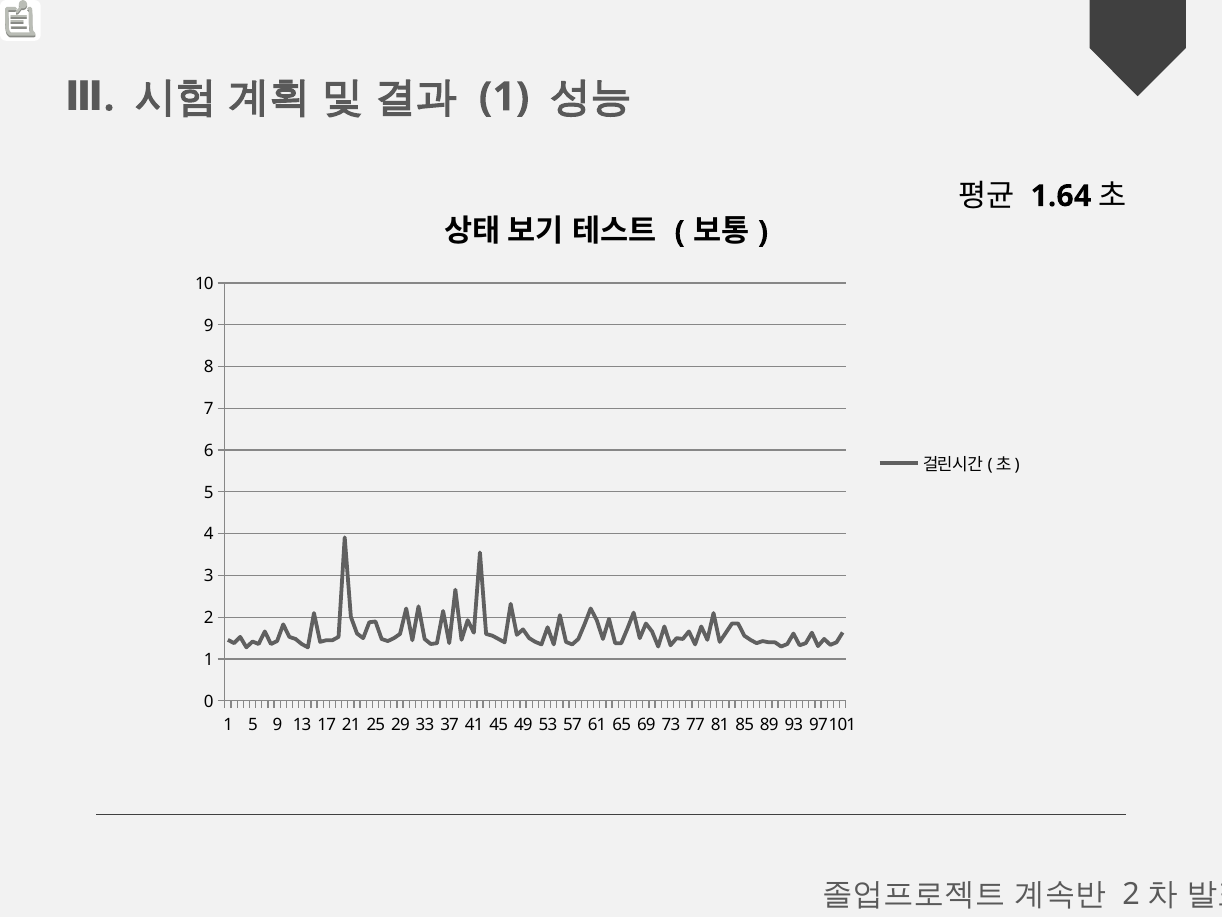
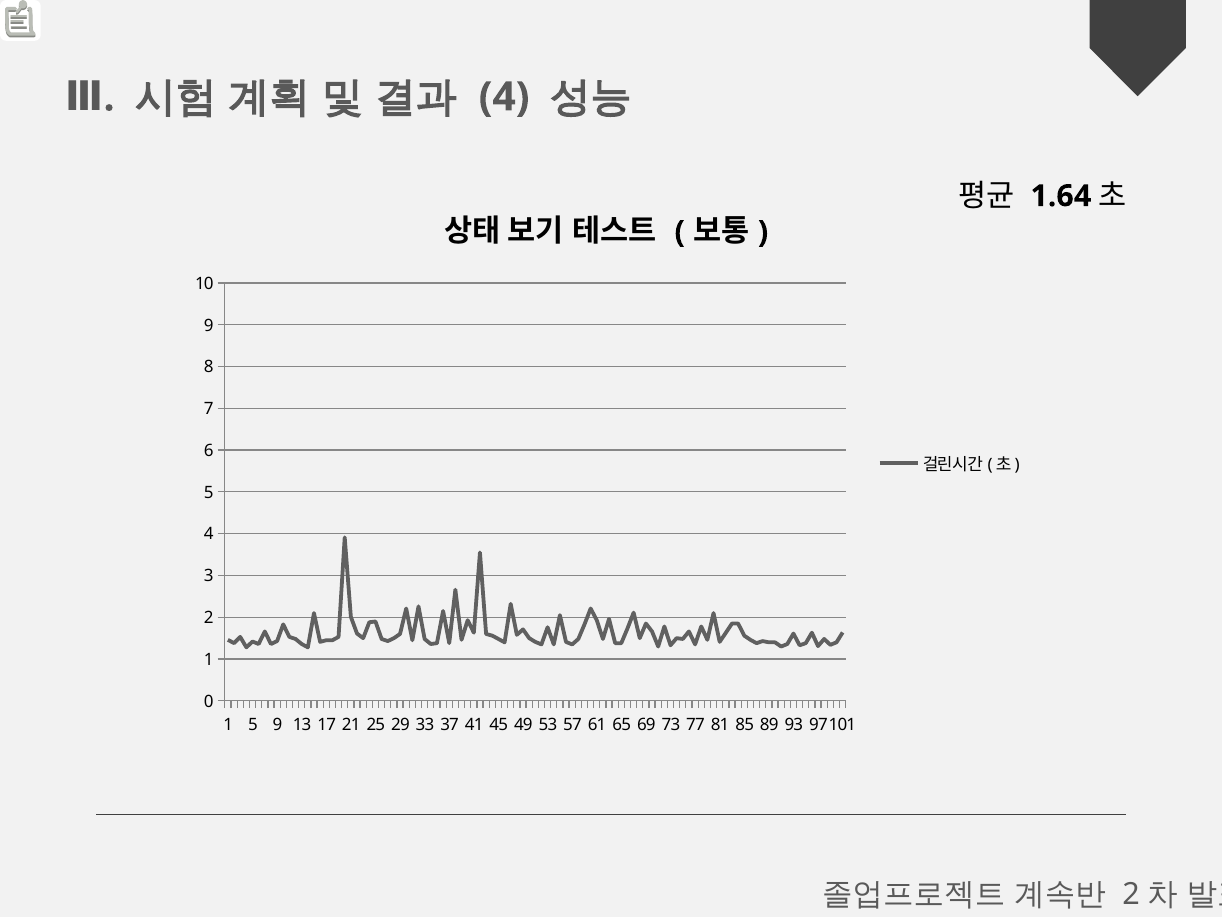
1: 1 -> 4 (504, 97)
